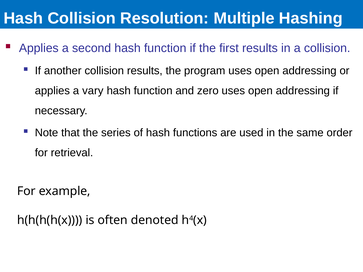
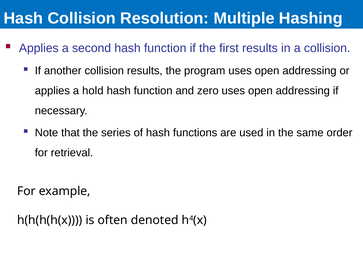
vary: vary -> hold (93, 91)
